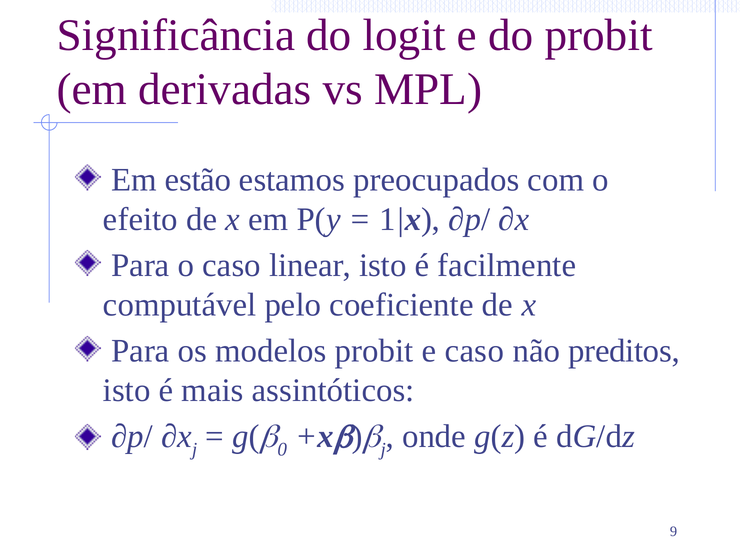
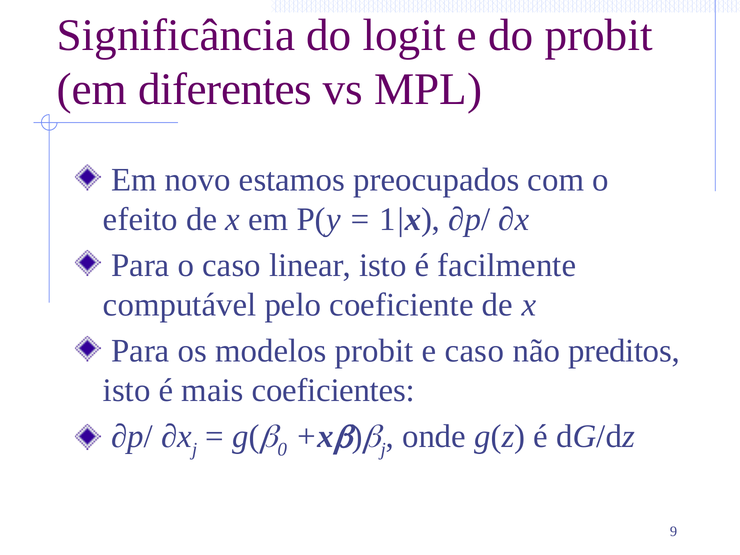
derivadas: derivadas -> diferentes (225, 89)
estão: estão -> novo (198, 180)
assintóticos: assintóticos -> coeficientes (333, 390)
